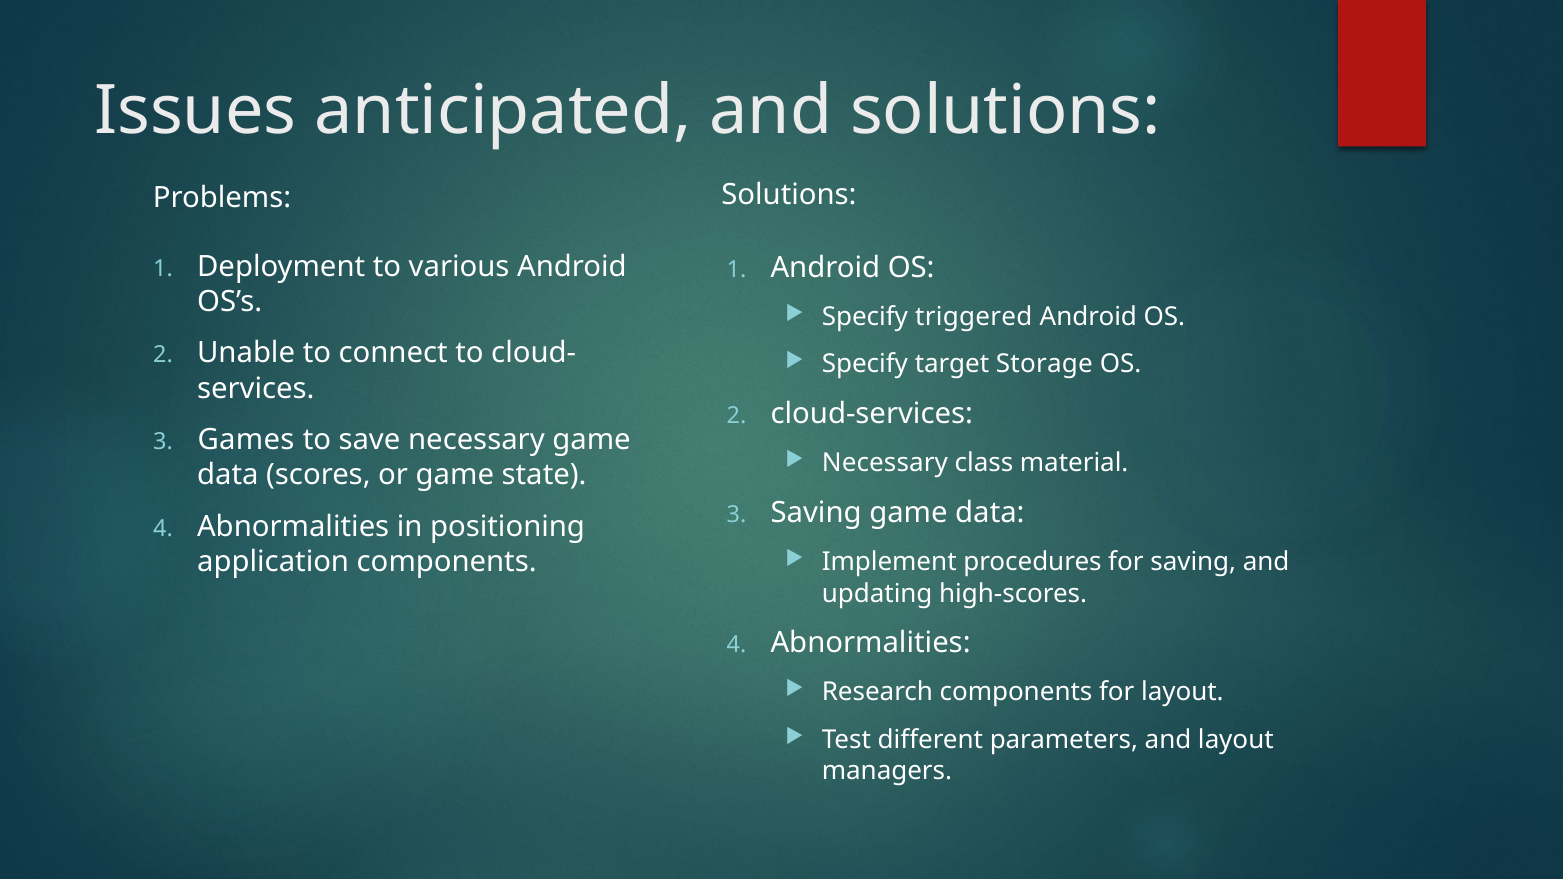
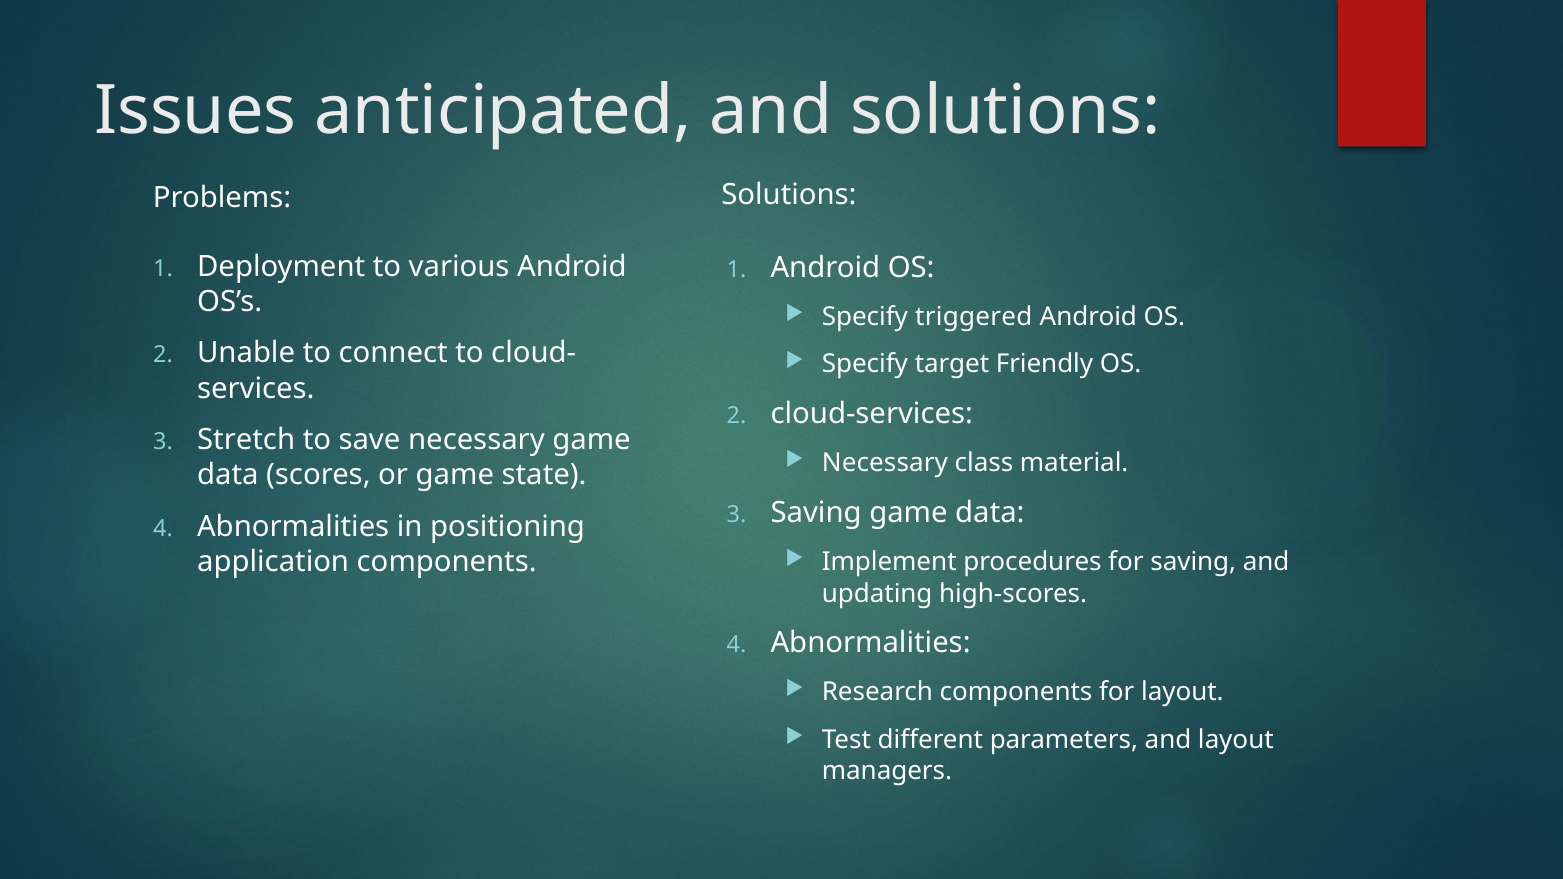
Storage: Storage -> Friendly (1044, 364)
Games: Games -> Stretch (246, 440)
